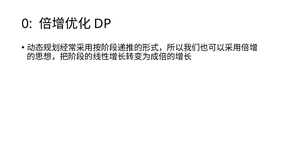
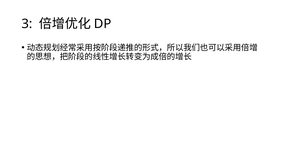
0: 0 -> 3 (27, 24)
